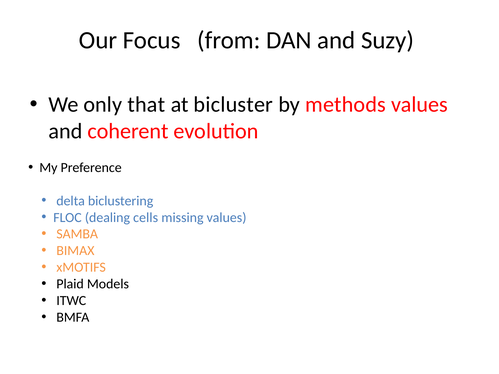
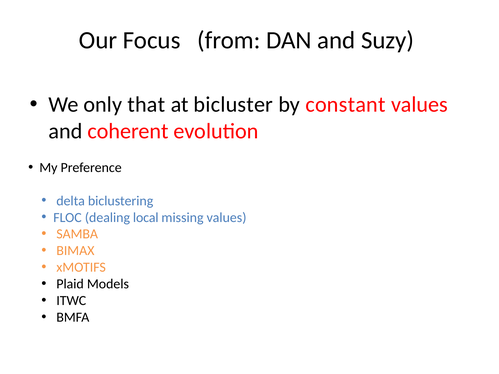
methods: methods -> constant (345, 105)
cells: cells -> local (146, 218)
